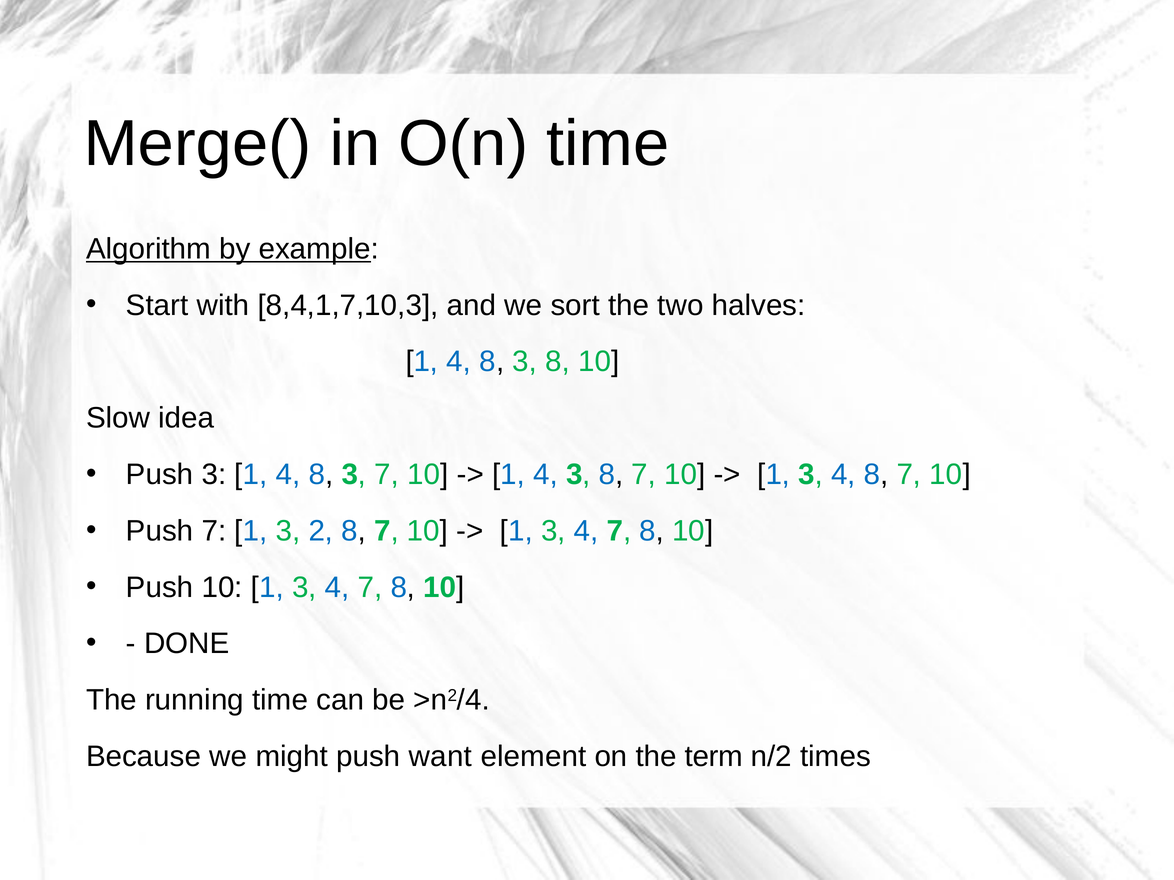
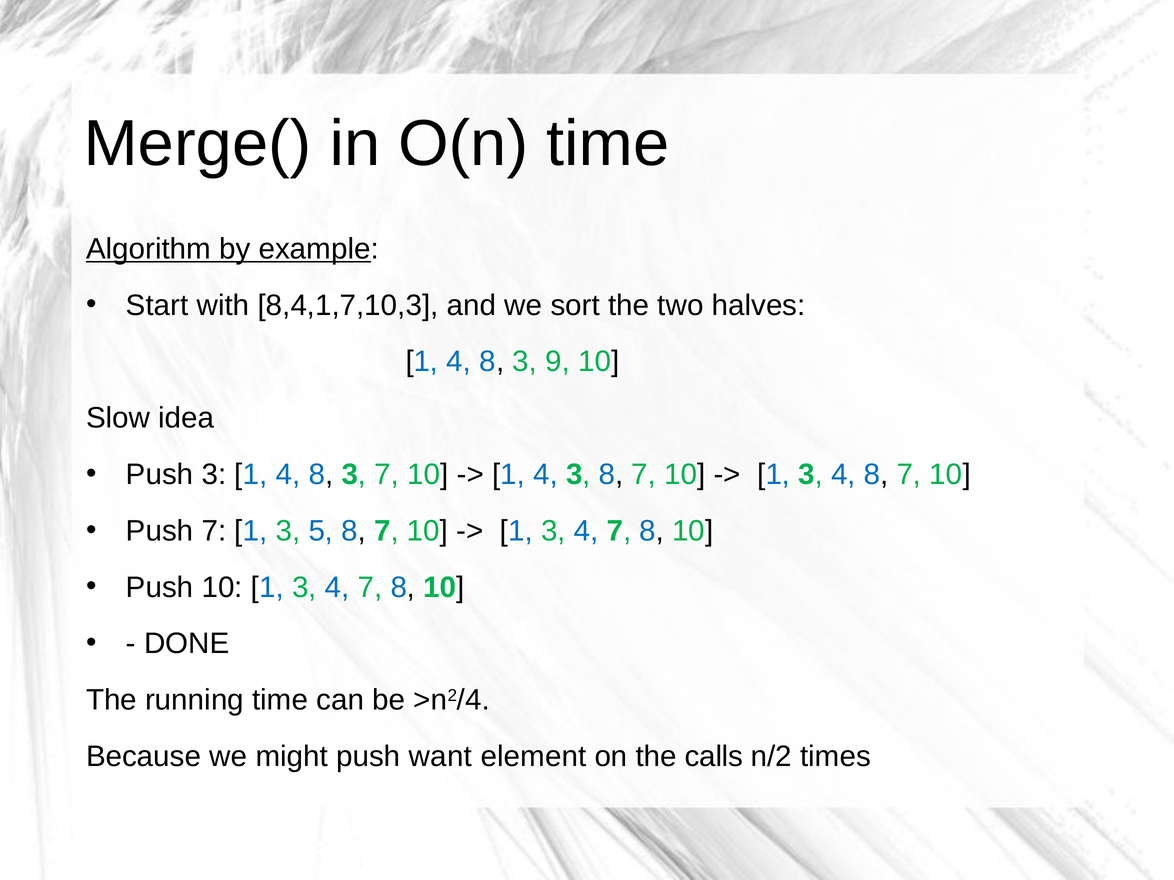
8 3 8: 8 -> 9 (557, 362)
2: 2 -> 5 (321, 531)
term: term -> calls (714, 757)
